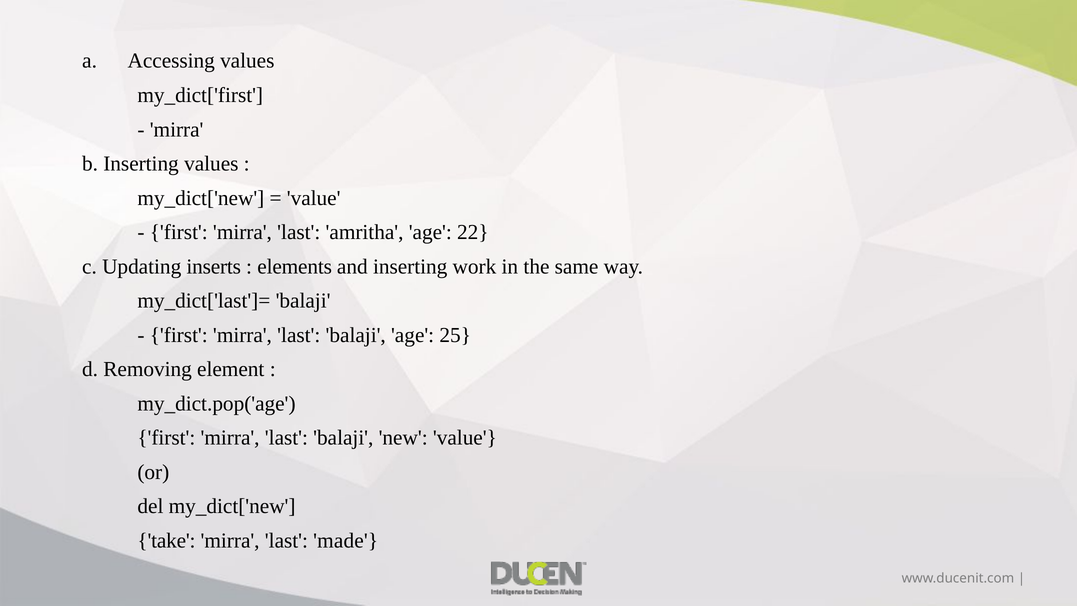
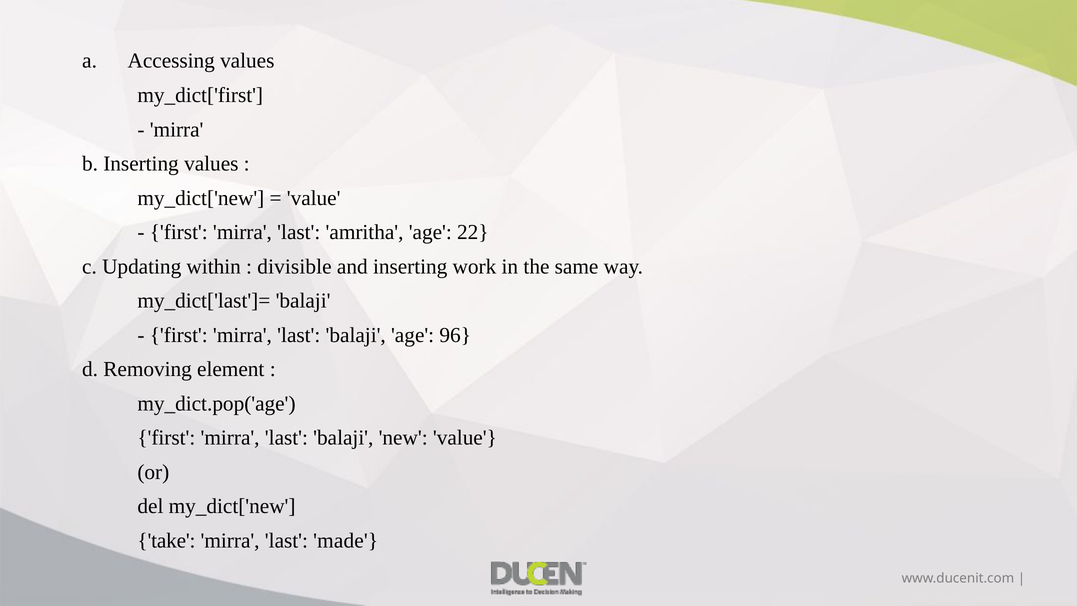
inserts: inserts -> within (214, 266)
elements: elements -> divisible (295, 266)
25: 25 -> 96 (455, 335)
